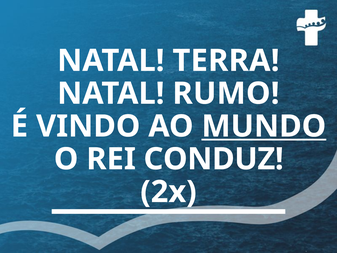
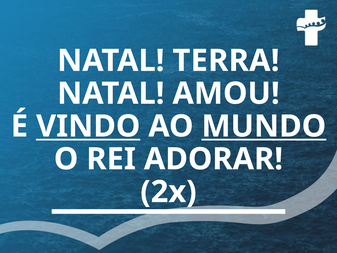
RUMO: RUMO -> AMOU (226, 93)
VINDO underline: none -> present (88, 126)
CONDUZ: CONDUZ -> ADORAR (213, 159)
